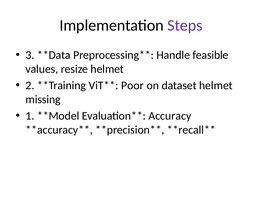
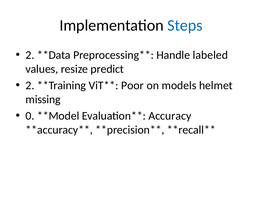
Steps colour: purple -> blue (185, 25)
3: 3 -> 2 (30, 55)
feasible: feasible -> labeled (210, 55)
resize helmet: helmet -> predict (107, 69)
dataset: dataset -> models (179, 85)
1: 1 -> 0 (30, 116)
